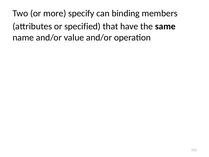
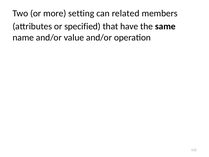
specify: specify -> setting (81, 13)
binding: binding -> related (126, 13)
